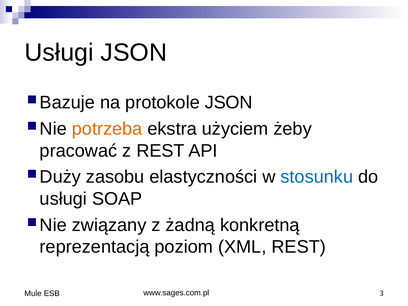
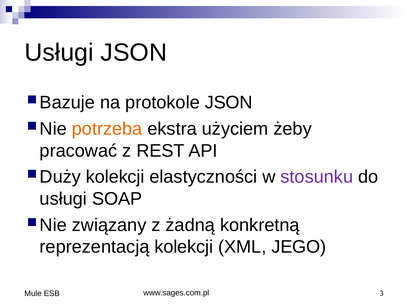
zasobu: zasobu -> kolekcji (115, 177)
stosunku colour: blue -> purple (317, 177)
reprezentacją poziom: poziom -> kolekcji (184, 247)
XML REST: REST -> JEGO (299, 247)
